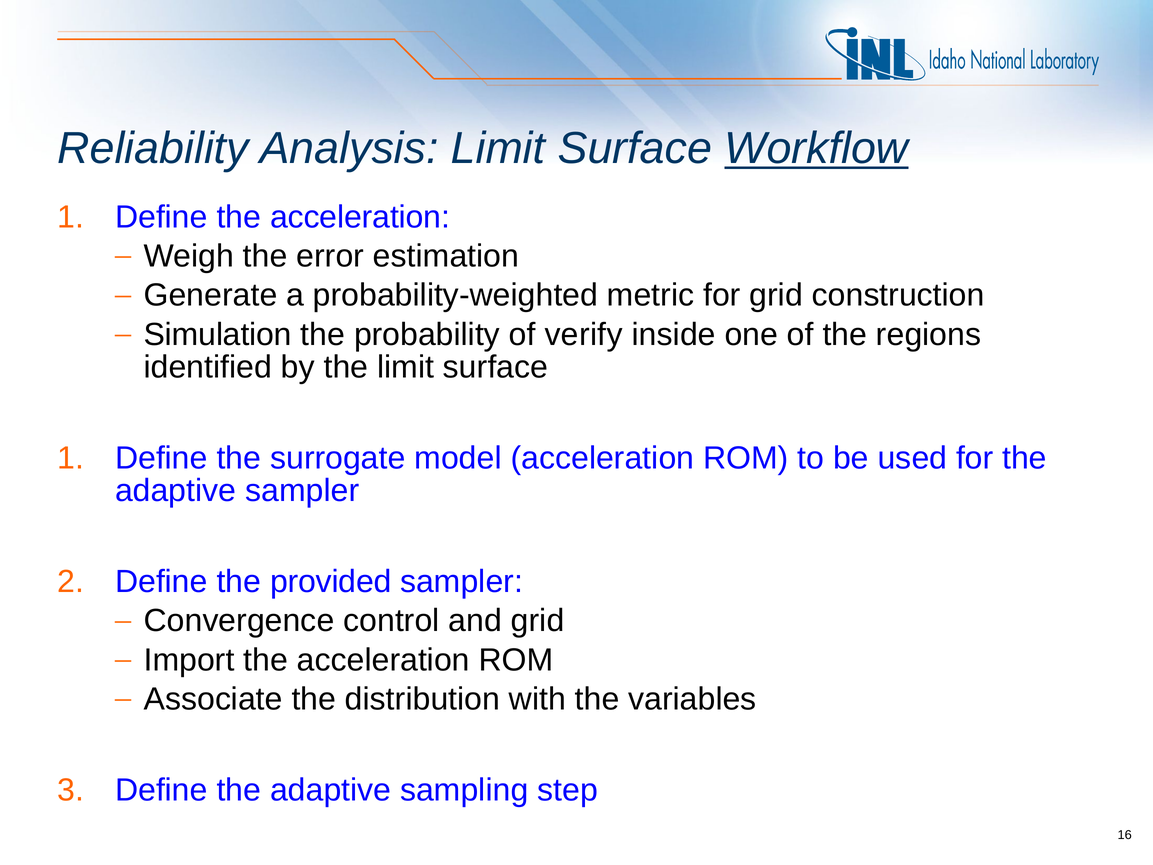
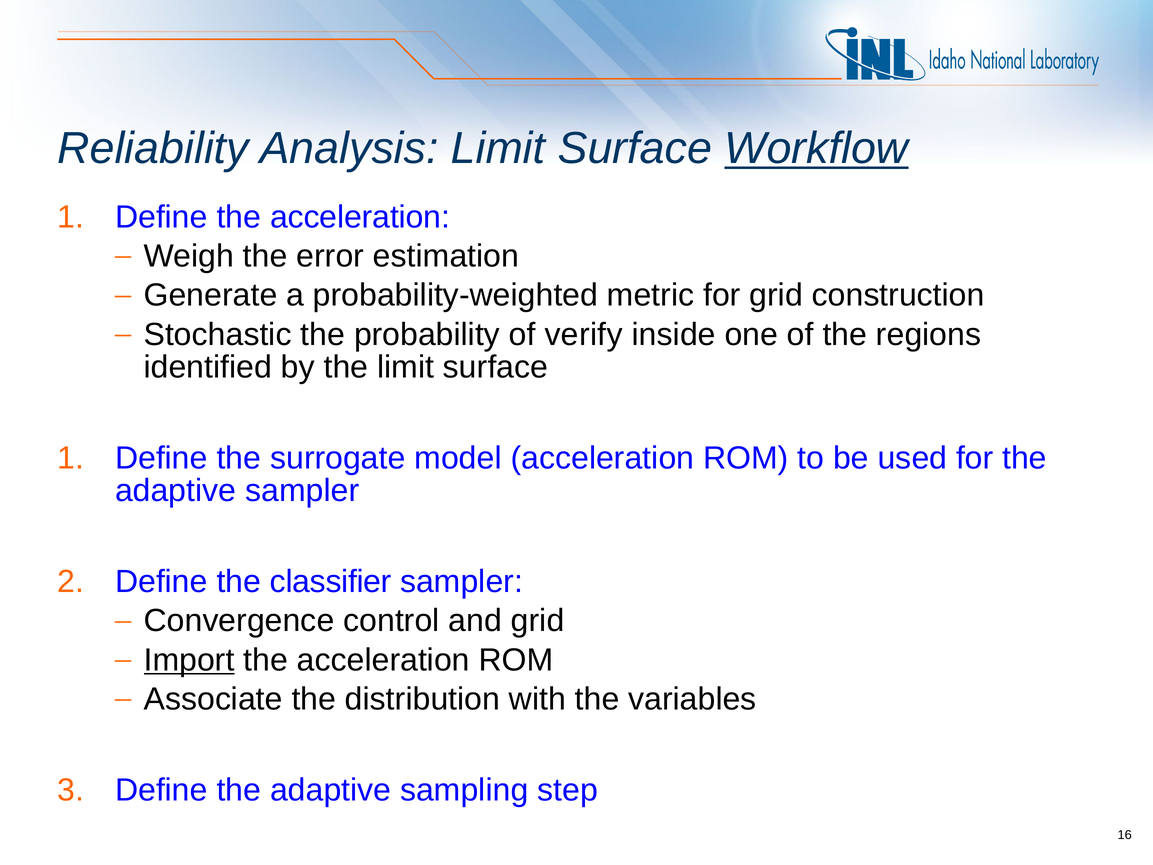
Simulation: Simulation -> Stochastic (218, 334)
provided: provided -> classifier (331, 582)
Import underline: none -> present (189, 660)
